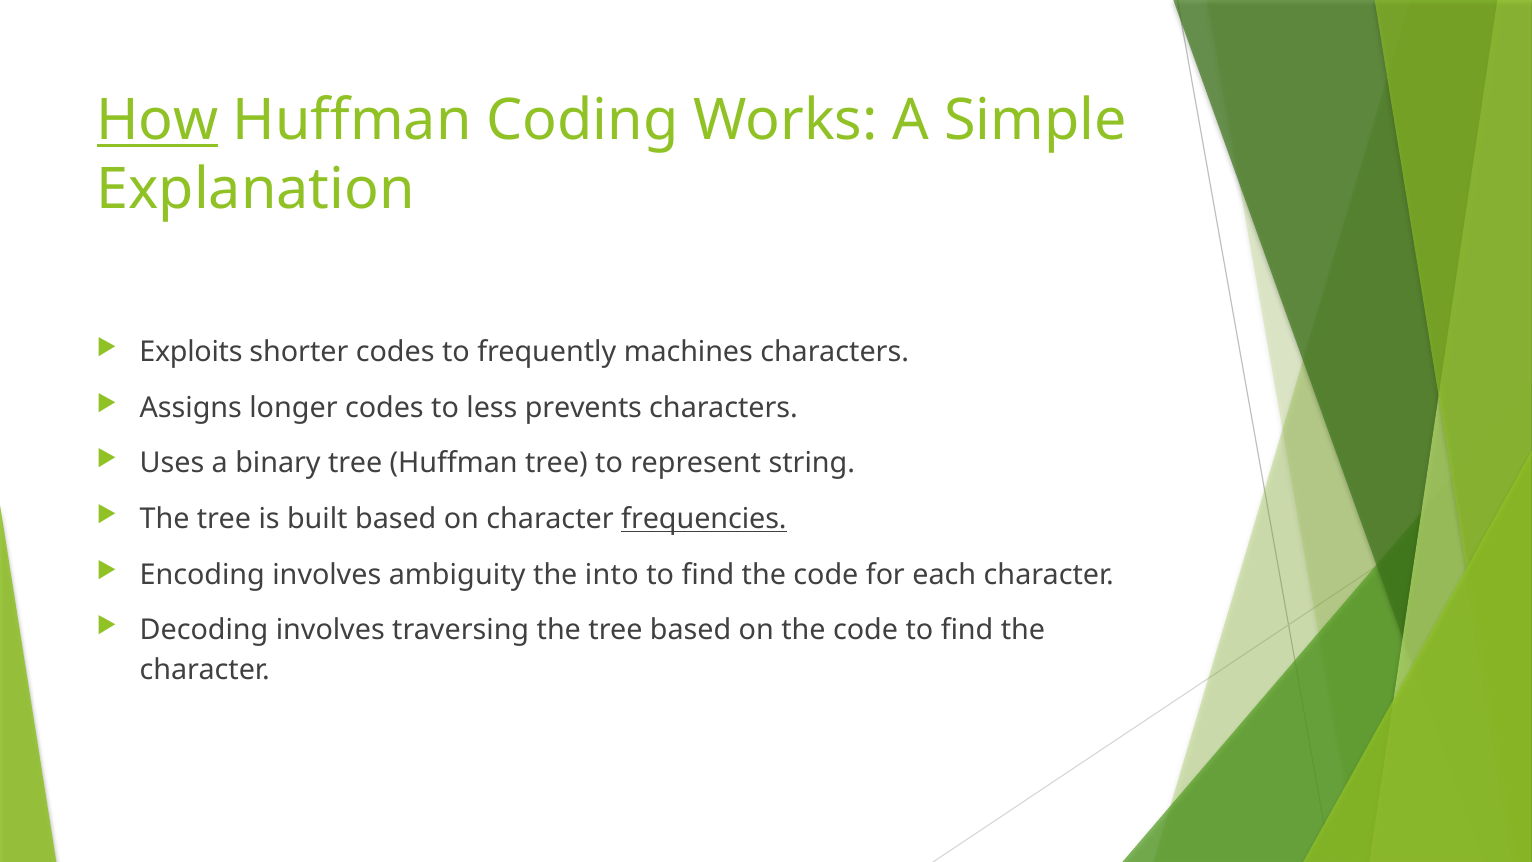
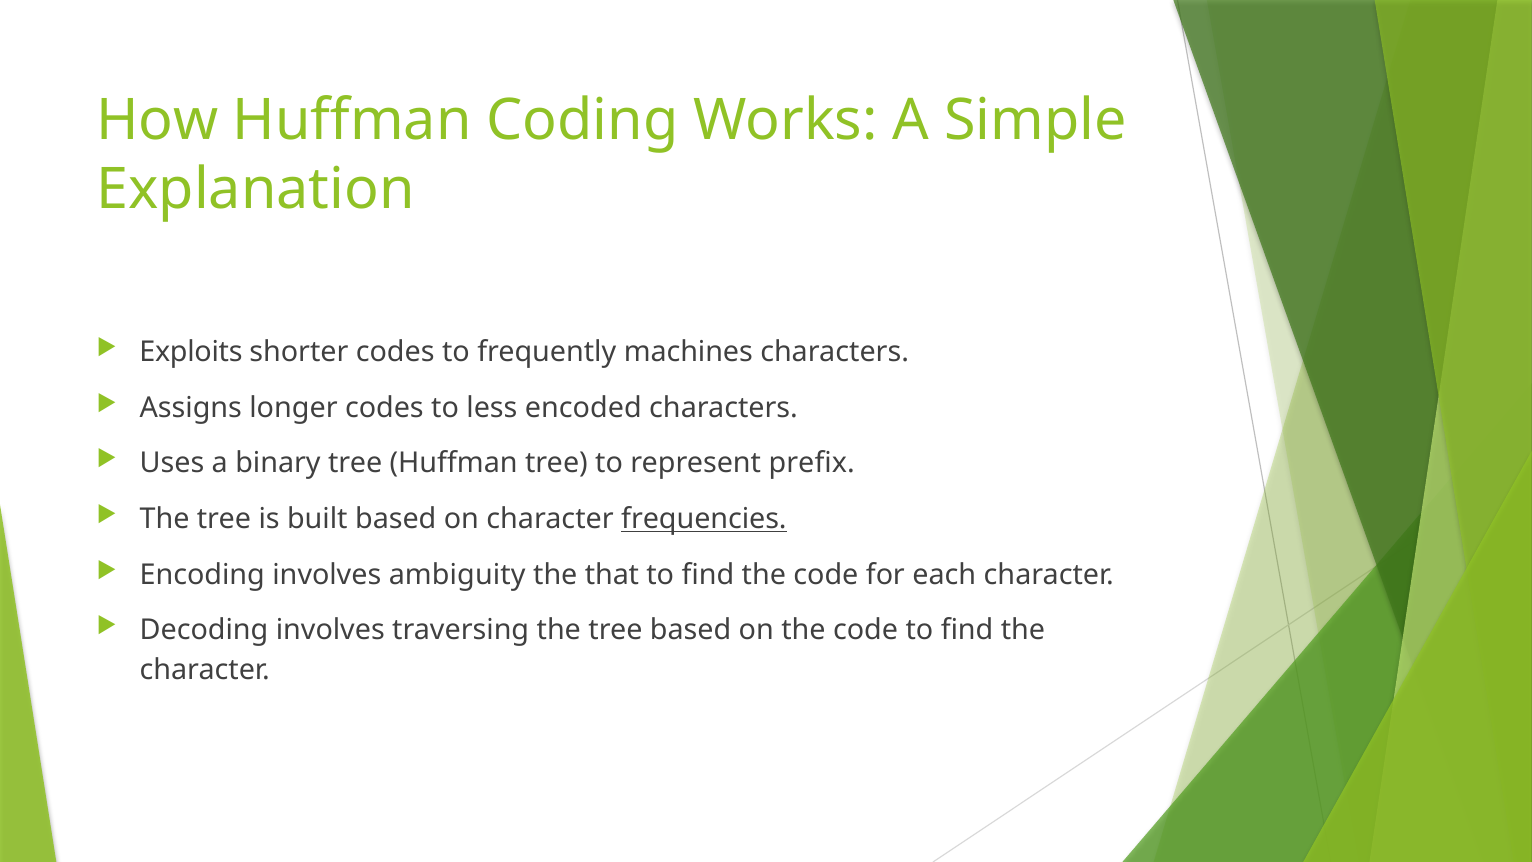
How underline: present -> none (157, 121)
prevents: prevents -> encoded (583, 408)
string: string -> prefix (812, 463)
into: into -> that (612, 574)
